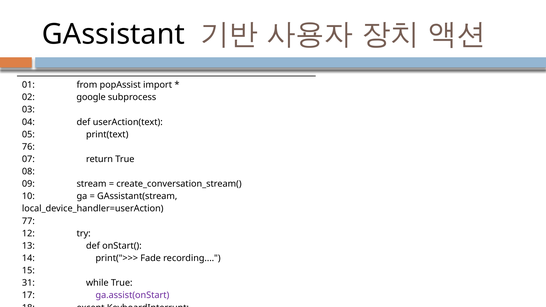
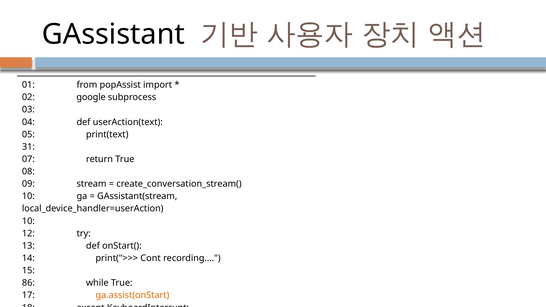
76: 76 -> 31 (28, 147)
77: 77 -> 10 (28, 221)
Fade: Fade -> Cont (151, 258)
31: 31 -> 86 (28, 283)
ga.assist(onStart colour: purple -> orange (132, 295)
